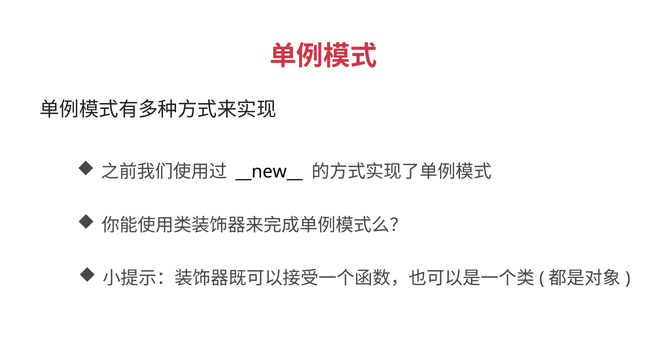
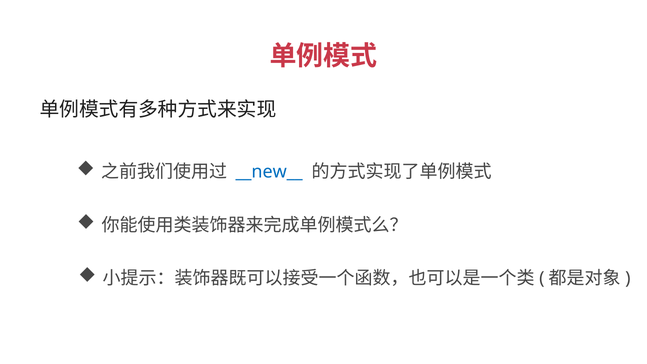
__new__ colour: black -> blue (269, 172)
